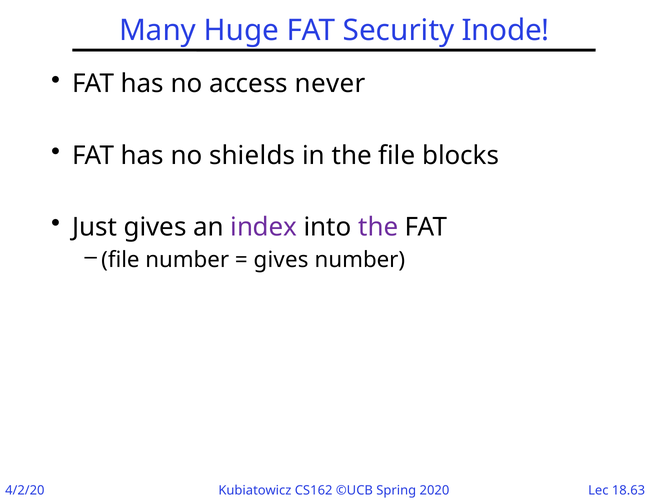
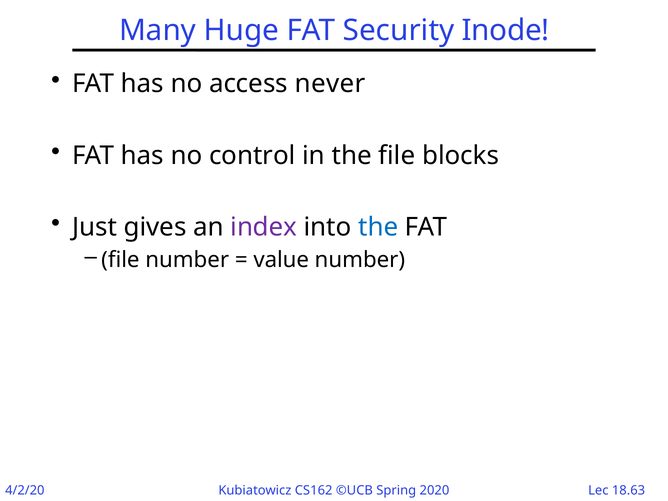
shields: shields -> control (252, 155)
the colour: purple -> blue (378, 227)
gives: gives -> value (281, 260)
